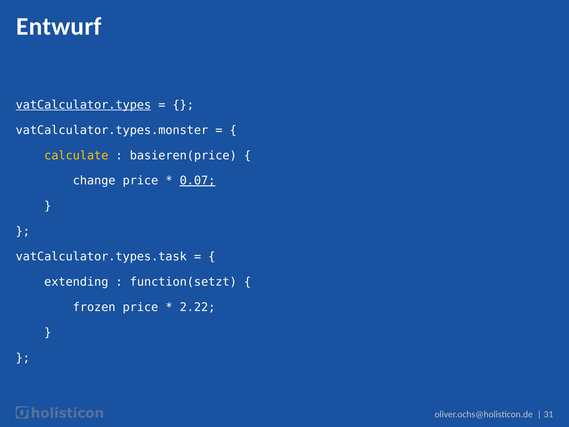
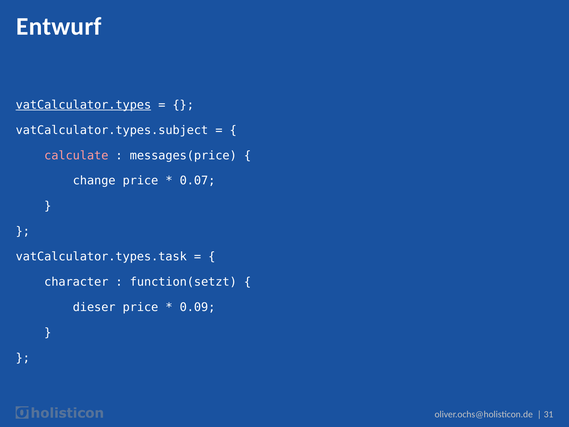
vatCalculator.types.monster: vatCalculator.types.monster -> vatCalculator.types.subject (112, 130)
calculate colour: yellow -> pink (76, 155)
basieren(price: basieren(price -> messages(price (183, 155)
0.07 underline: present -> none (198, 181)
extending: extending -> character (76, 282)
frozen: frozen -> dieser (94, 307)
2.22: 2.22 -> 0.09 (198, 307)
